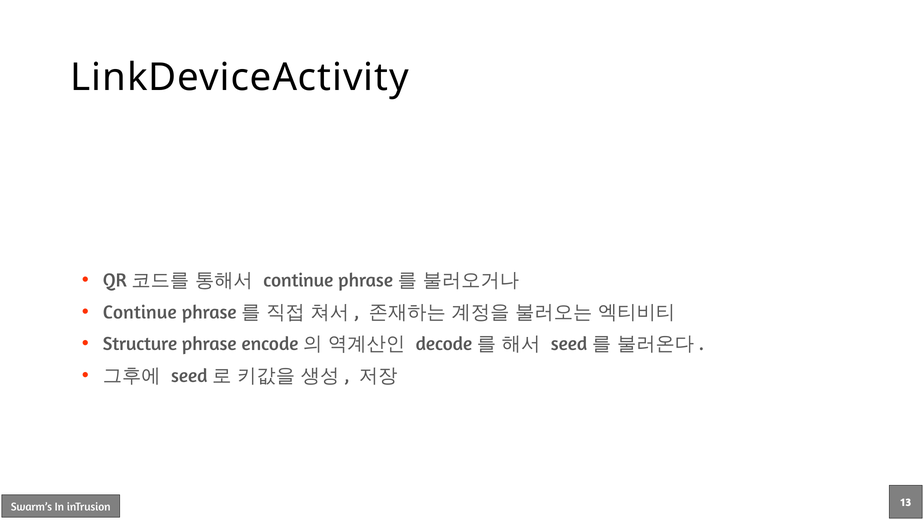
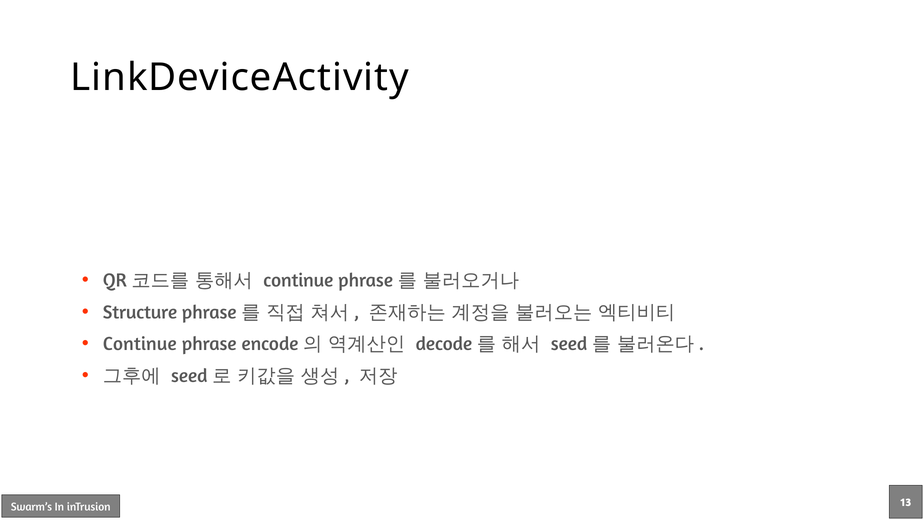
Continue: Continue -> Structure (140, 312)
Structure: Structure -> Continue (140, 344)
